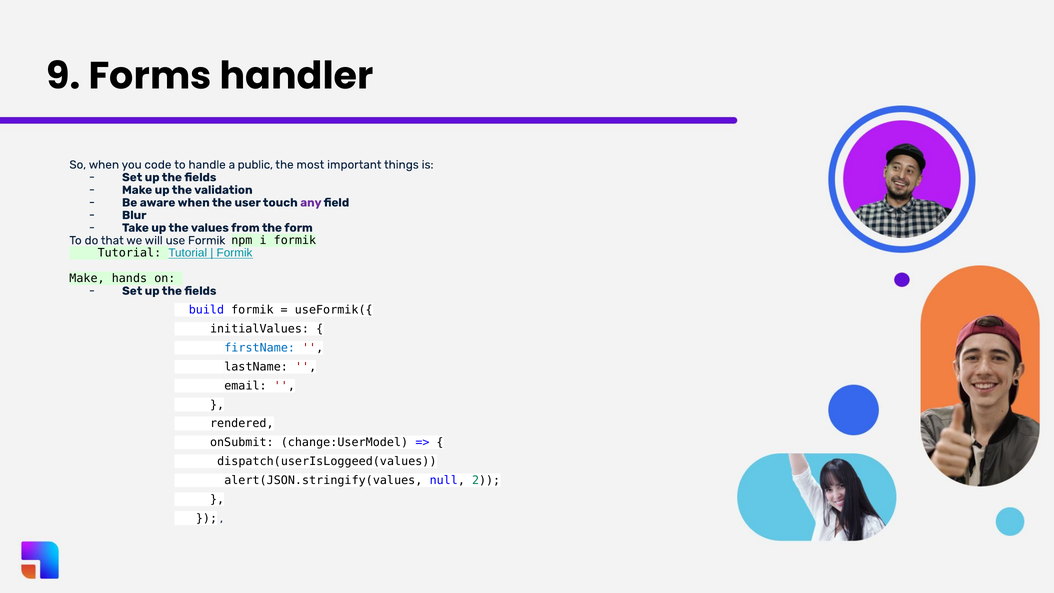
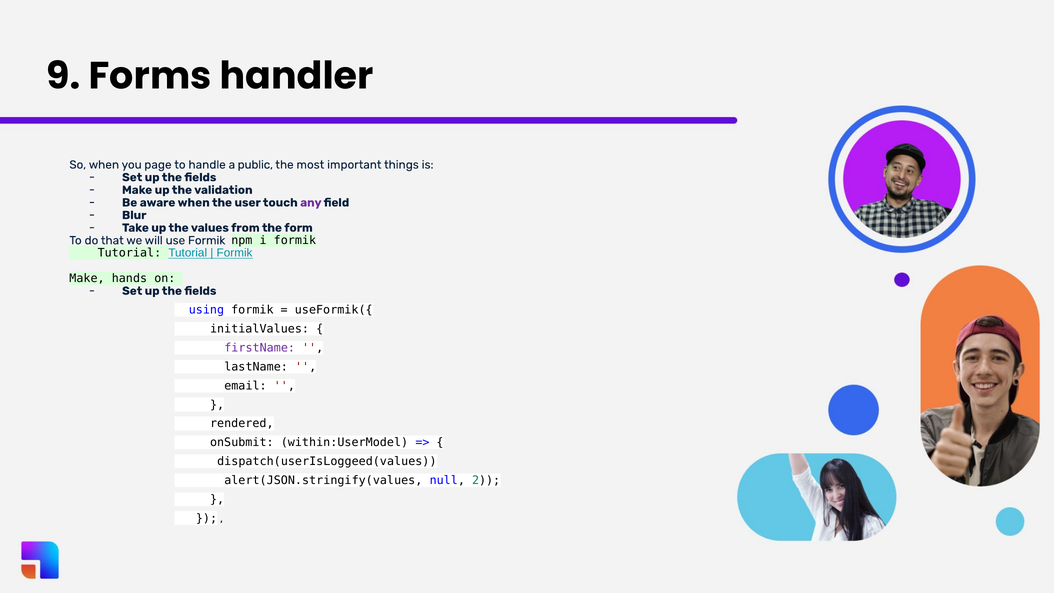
code: code -> page (158, 165)
build: build -> using (206, 310)
firstName colour: blue -> purple (260, 348)
change:UserModel: change:UserModel -> within:UserModel (344, 442)
